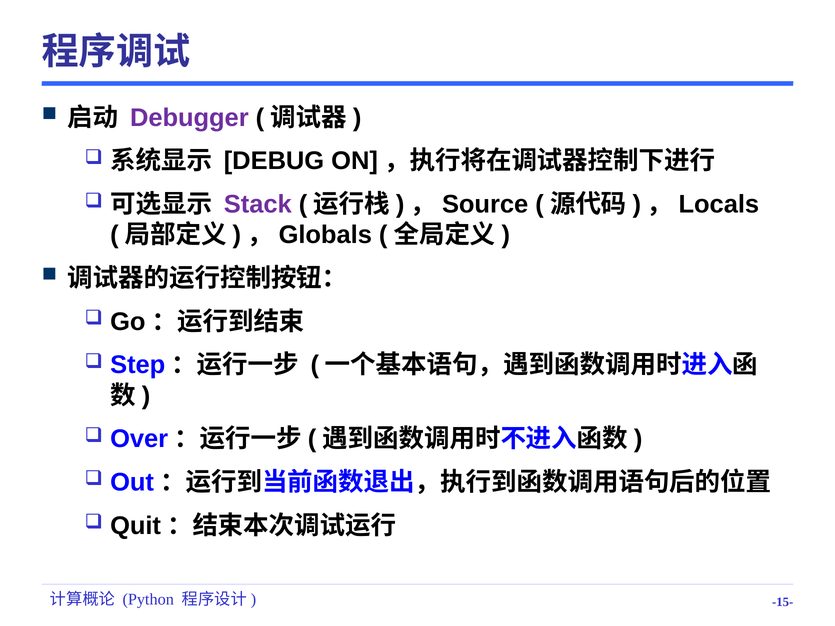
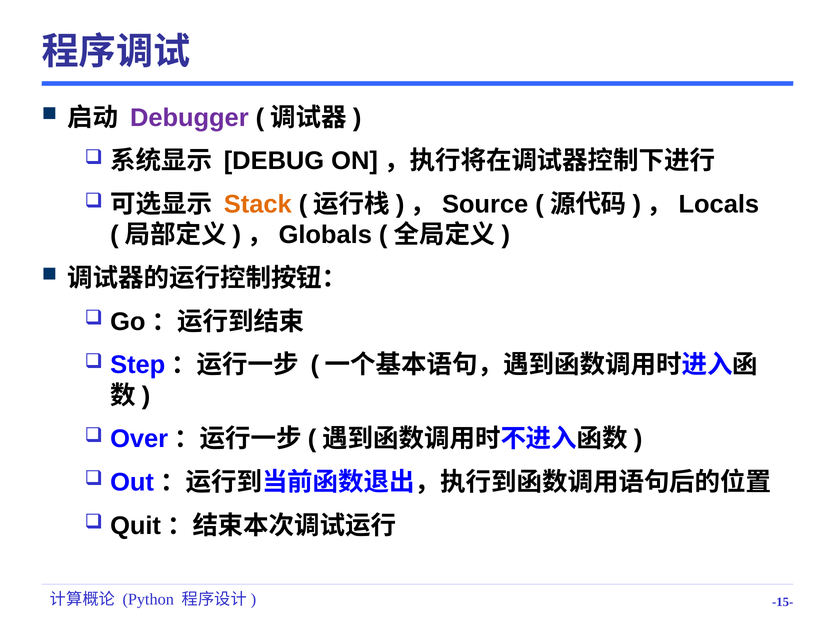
Stack colour: purple -> orange (258, 205)
